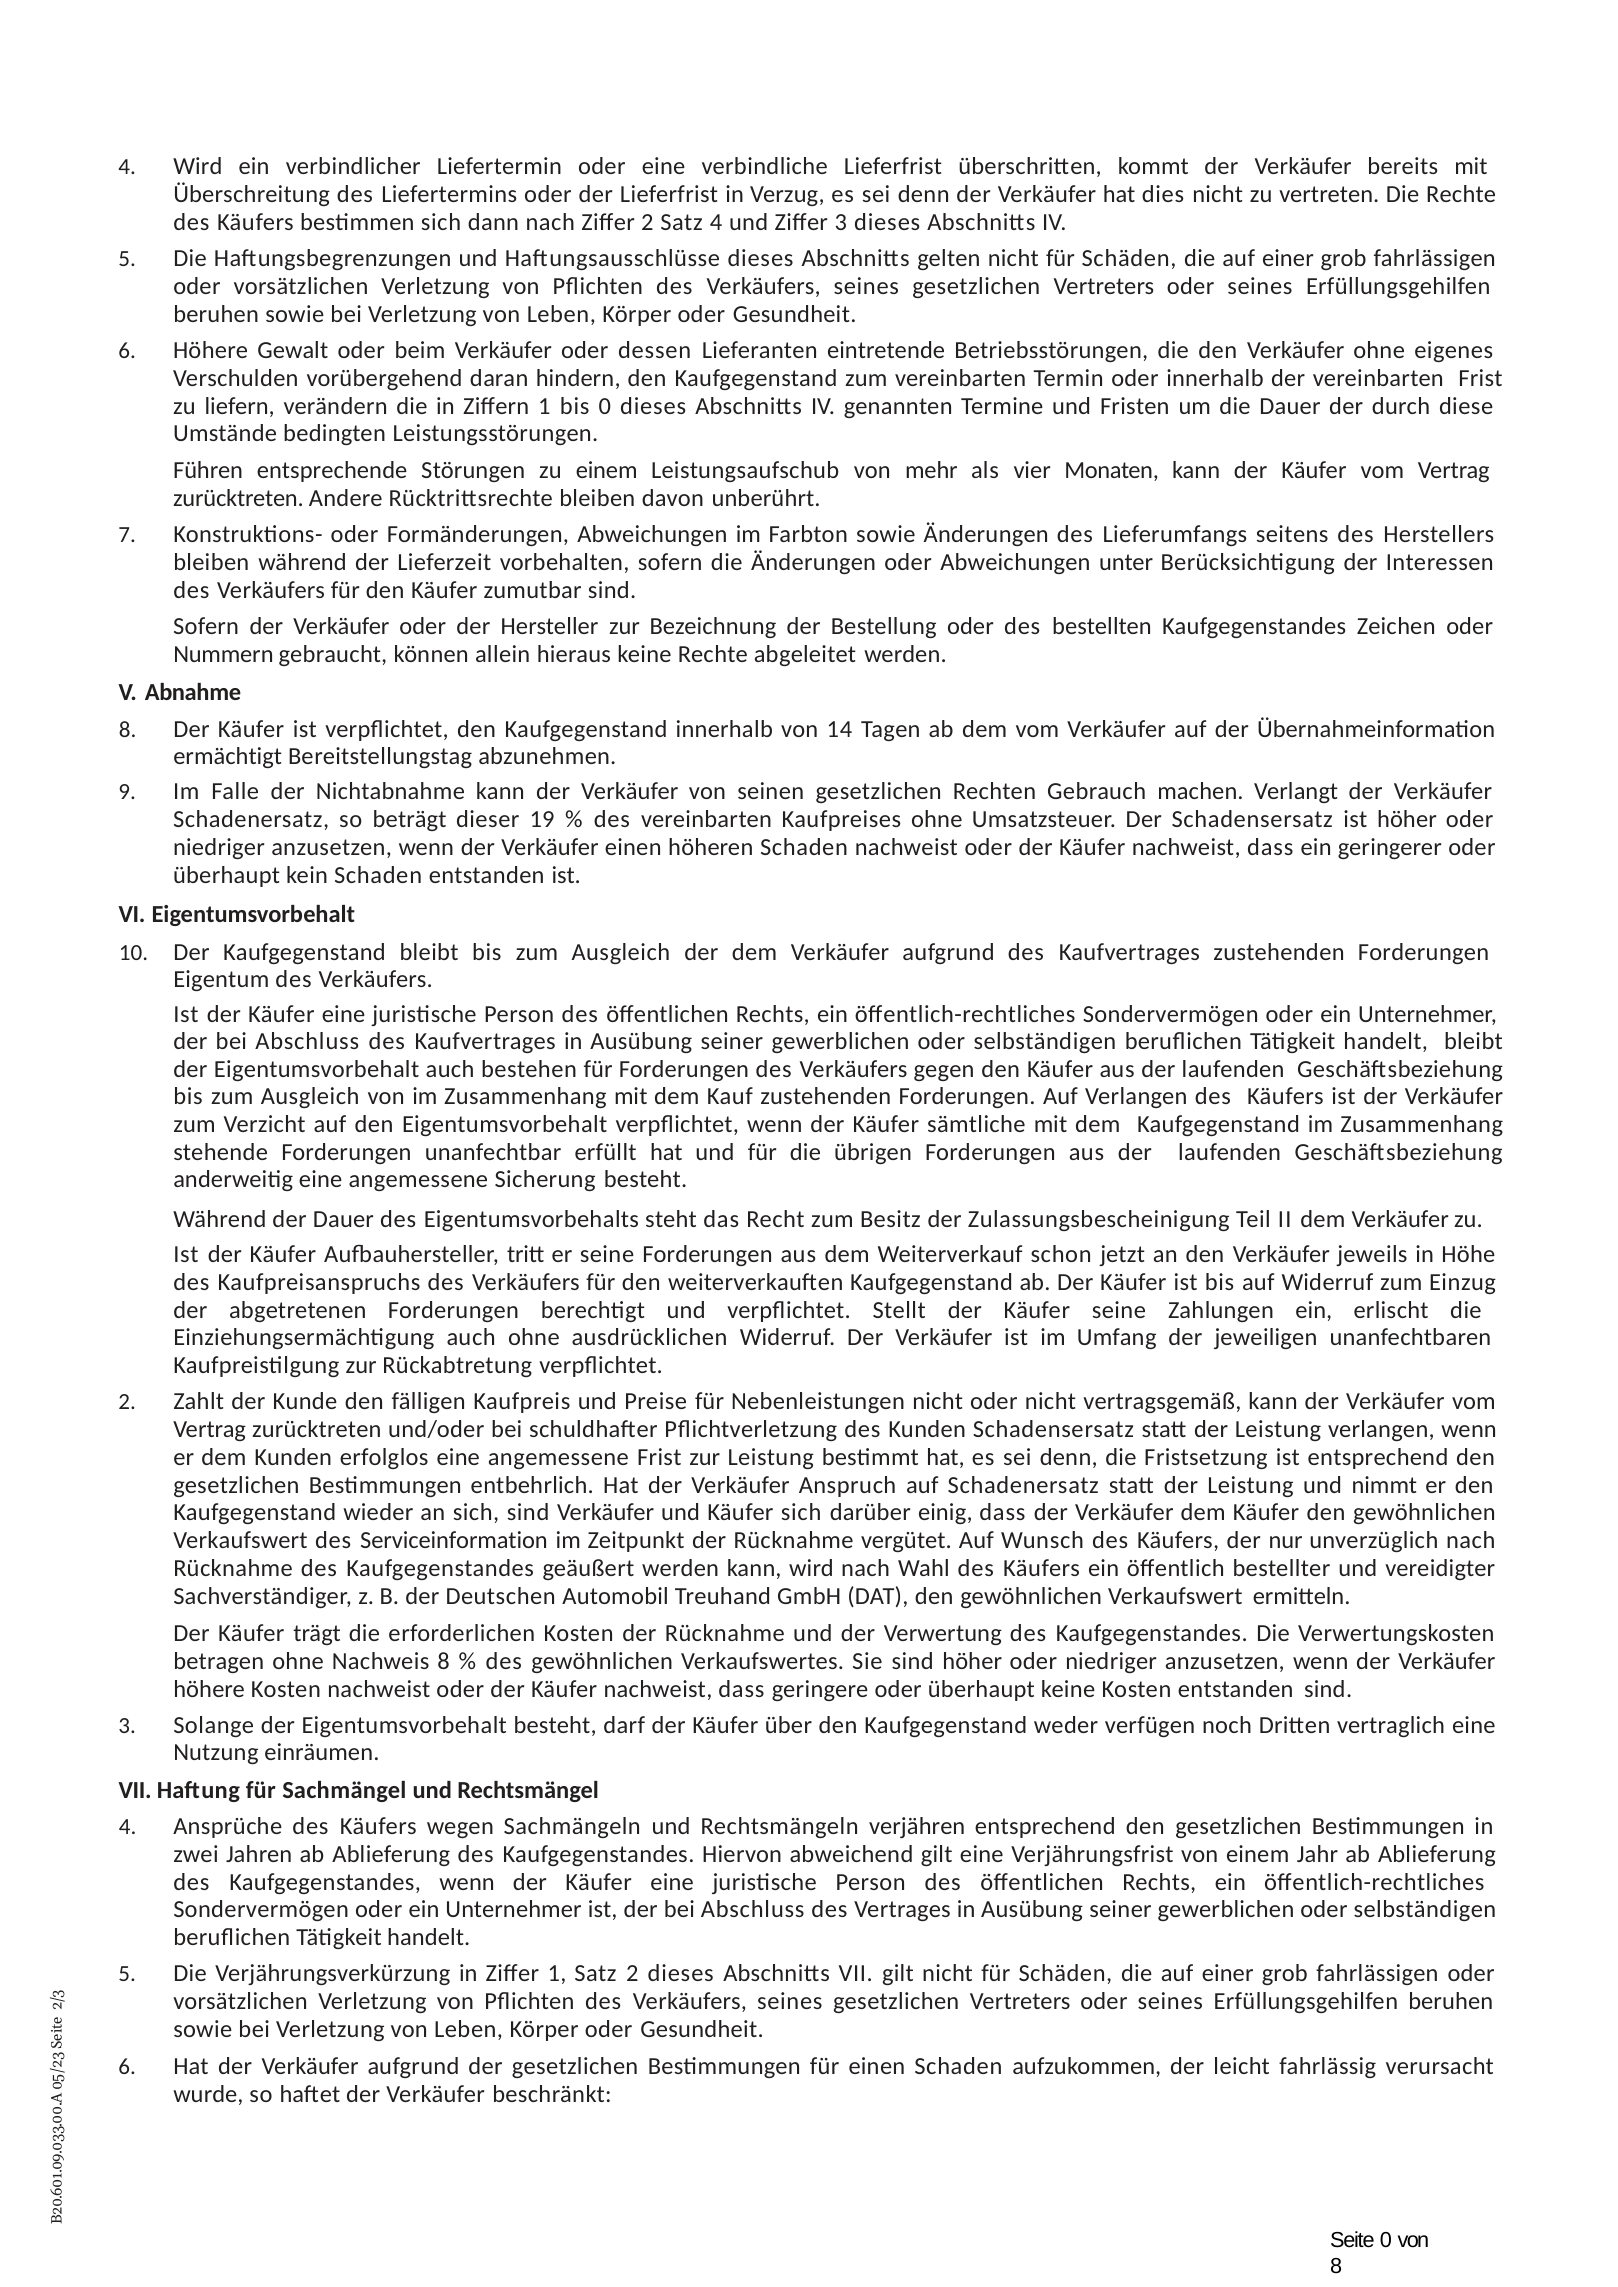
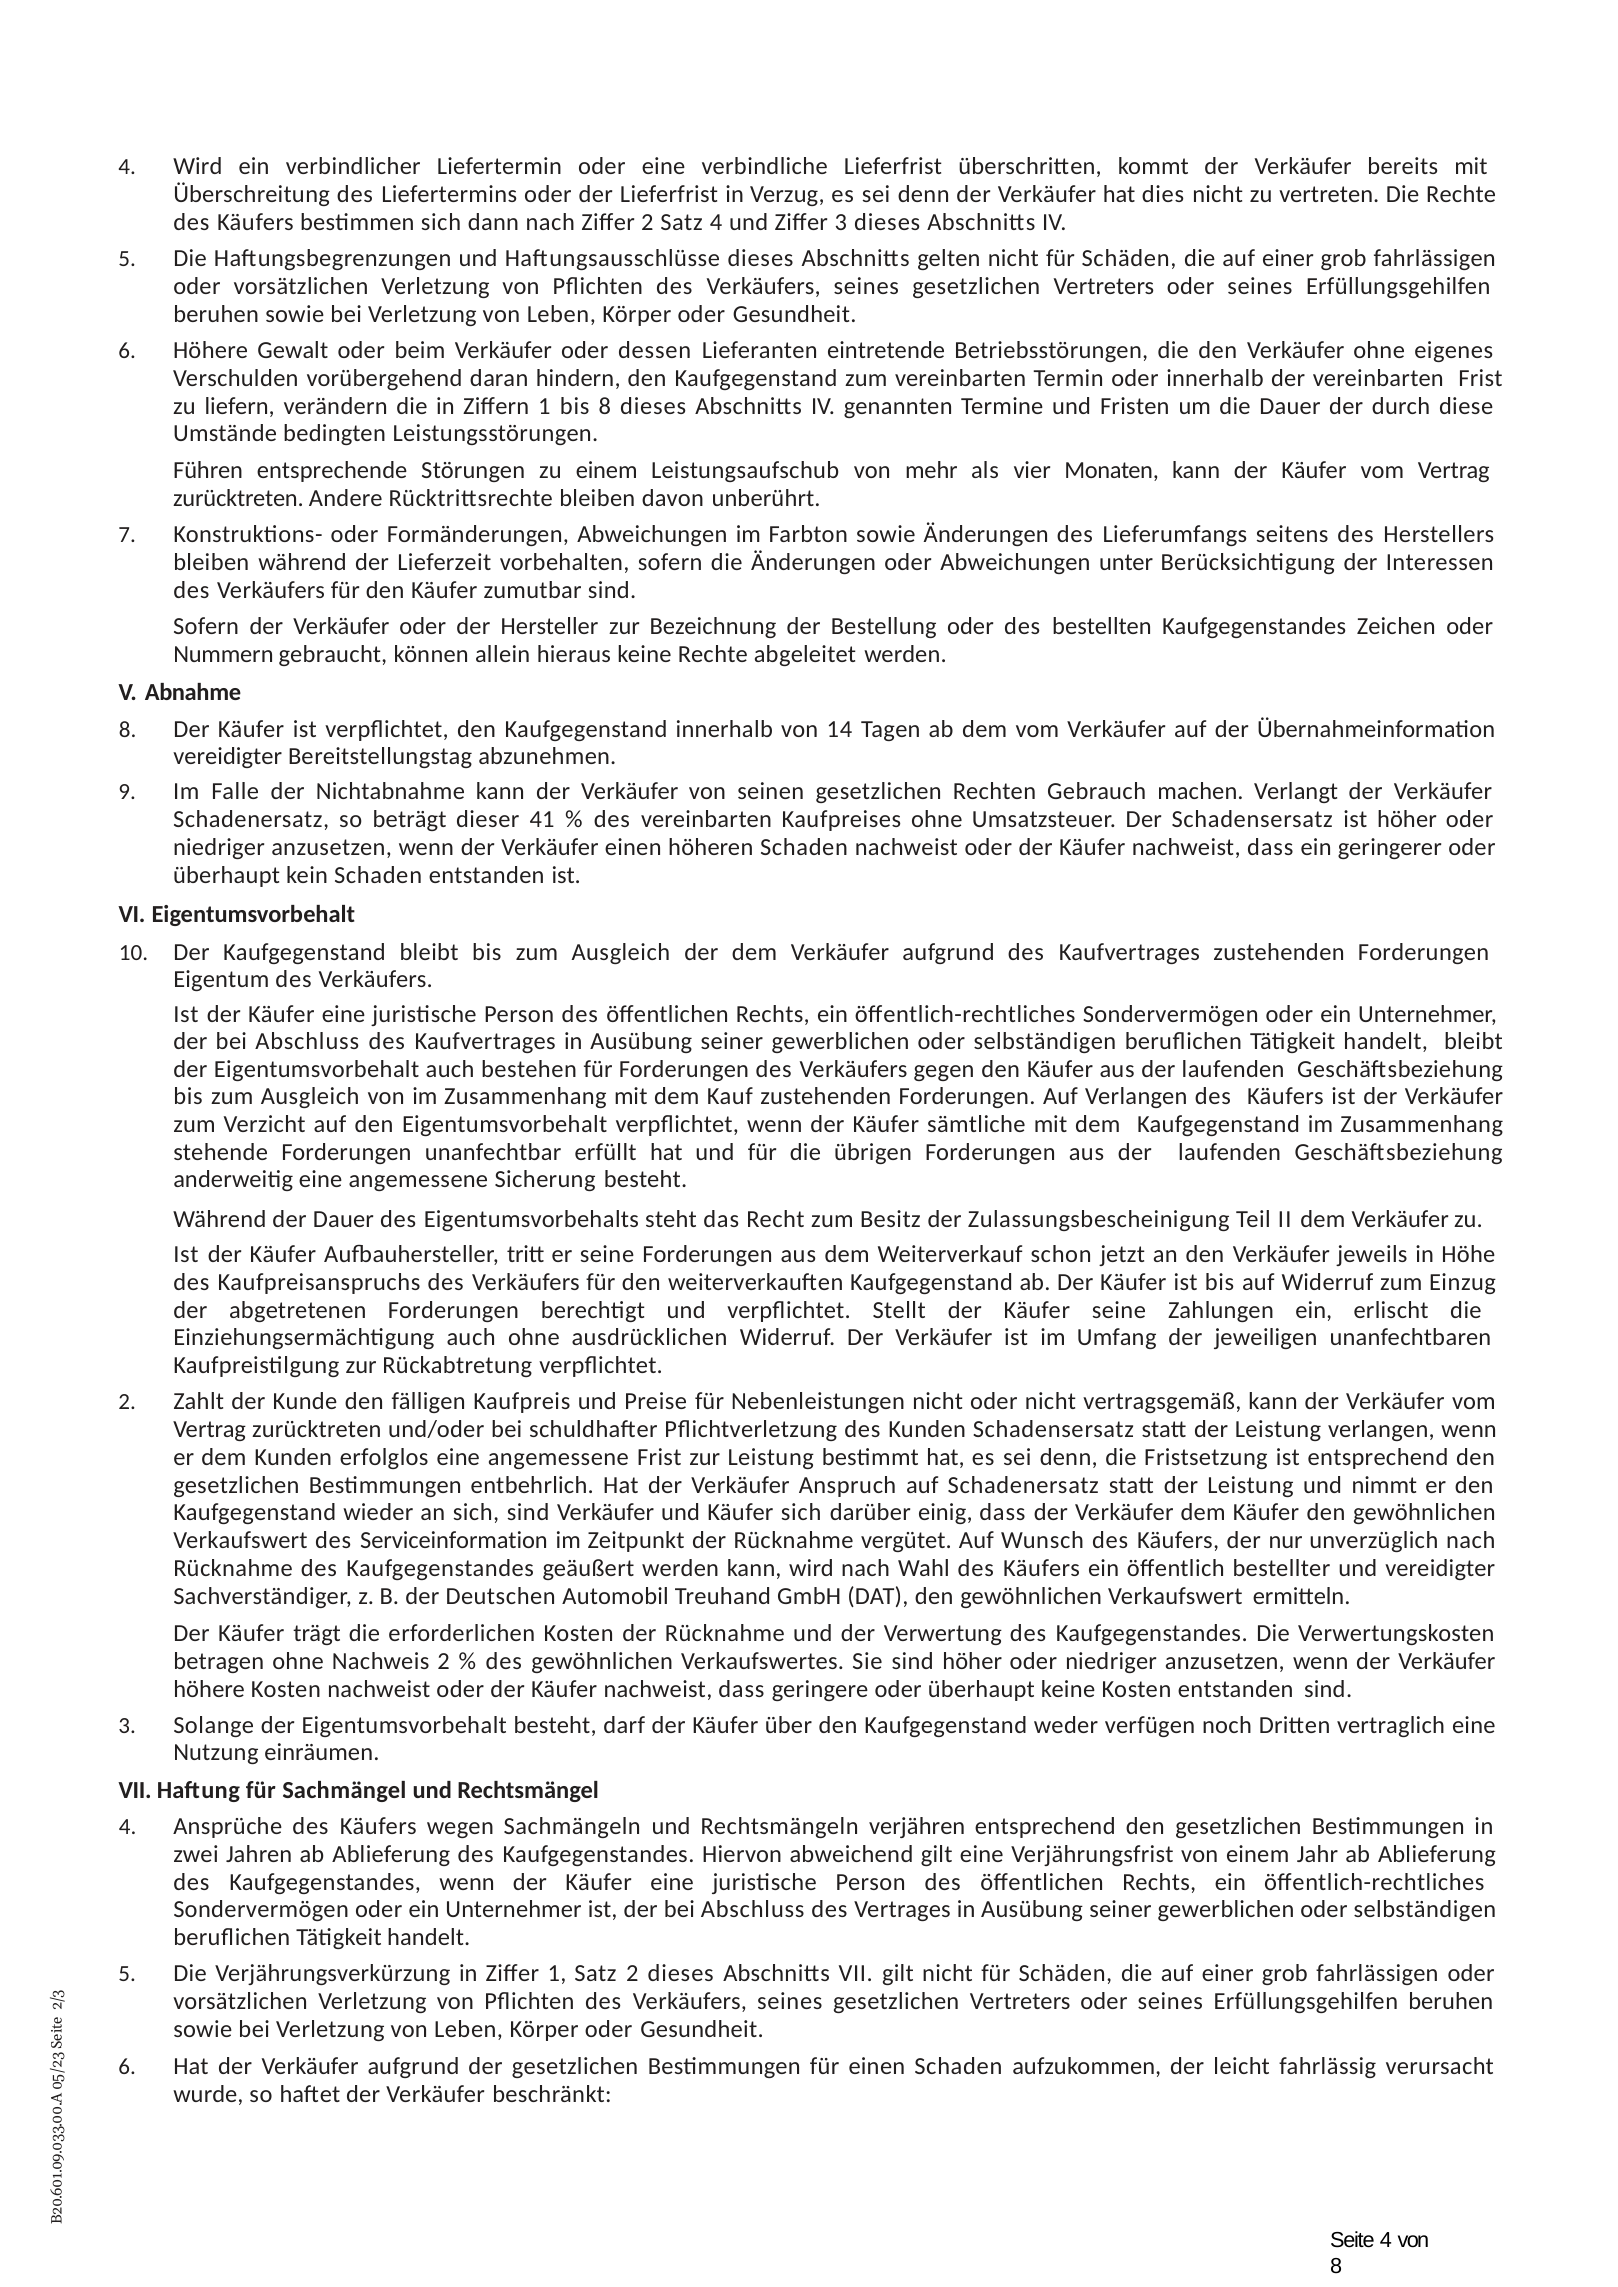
bis 0: 0 -> 8 (605, 406)
ermächtigt: ermächtigt -> vereidigter (228, 757)
19: 19 -> 41 (542, 820)
Nachweis 8: 8 -> 2 (444, 1661)
Seite 0: 0 -> 4 (1386, 2241)
